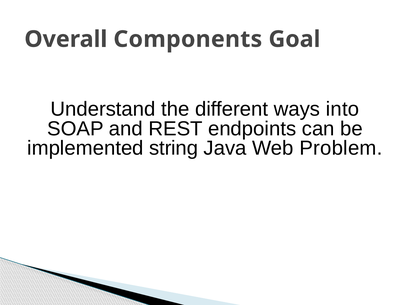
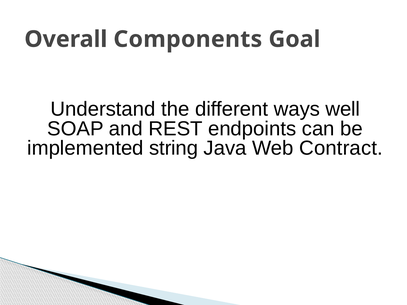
into: into -> well (343, 109)
Problem: Problem -> Contract (341, 148)
